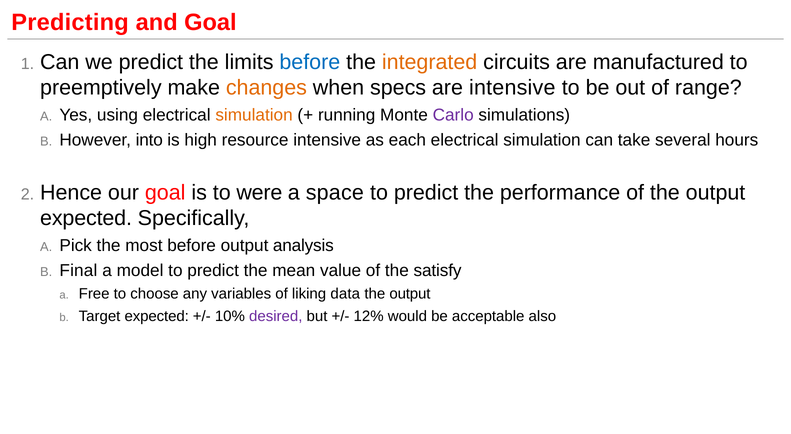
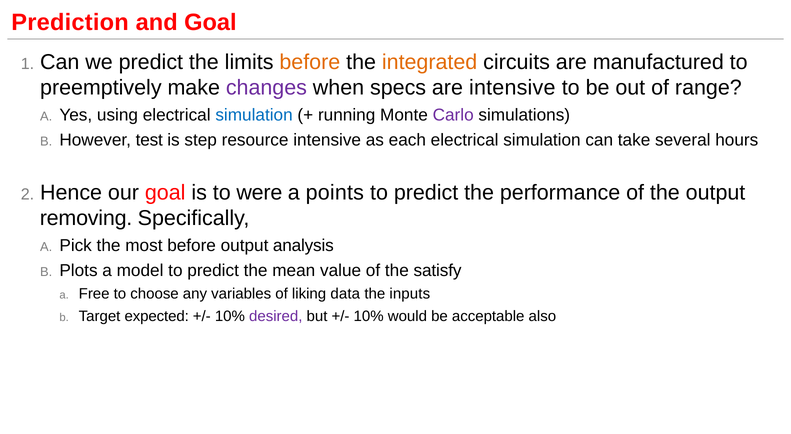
Predicting: Predicting -> Prediction (70, 22)
before colour: blue -> orange (310, 62)
changes colour: orange -> purple (266, 88)
simulation colour: orange -> blue (254, 115)
into: into -> test (149, 140)
high: high -> step (201, 140)
space: space -> points (335, 192)
expected: expected -> removing (86, 218)
Final: Final -> Plots (79, 270)
output: output -> inputs (410, 294)
12%: 12% -> 10% (369, 316)
